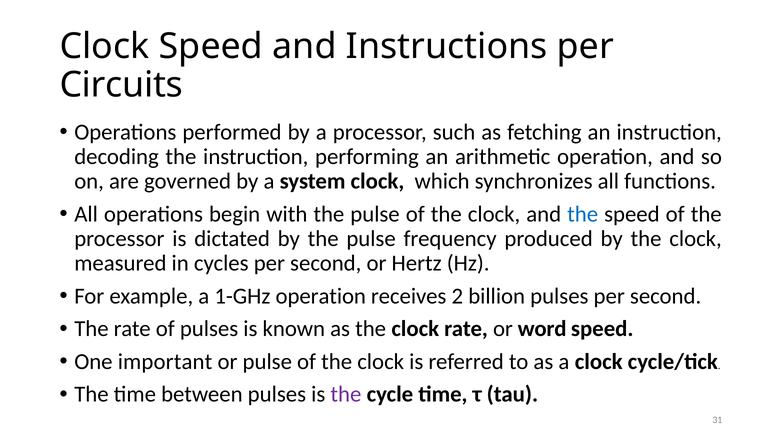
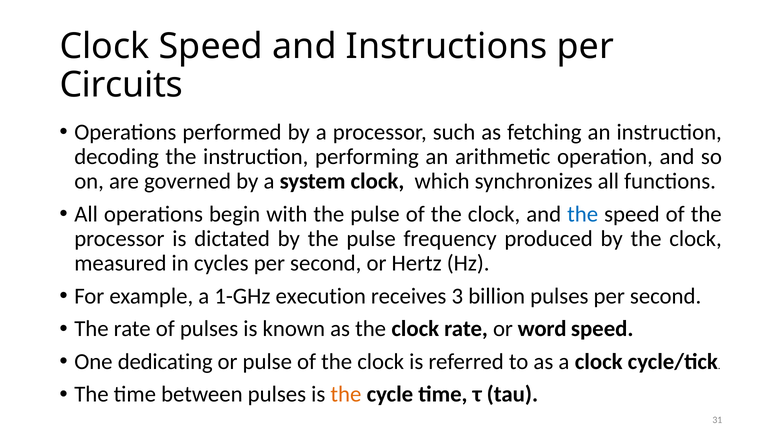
1-GHz operation: operation -> execution (321, 296)
2: 2 -> 3 (457, 296)
important: important -> dedicating (165, 362)
the colour: purple -> orange (346, 394)
